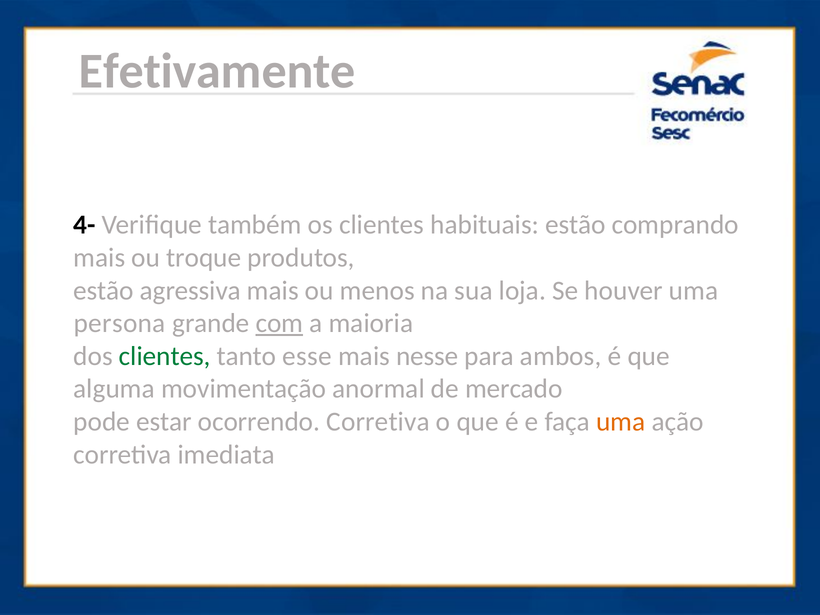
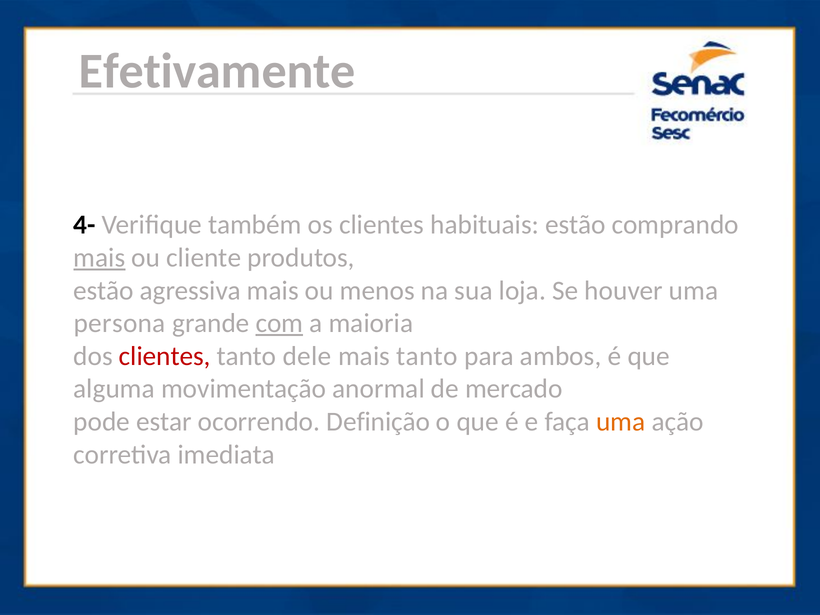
mais underline: none -> present (99, 258)
troque: troque -> cliente (204, 258)
clientes colour: green -> red (165, 356)
esse: esse -> dele (307, 356)
mais nesse: nesse -> tanto (427, 356)
ocorrendo Corretiva: Corretiva -> Definição (378, 422)
